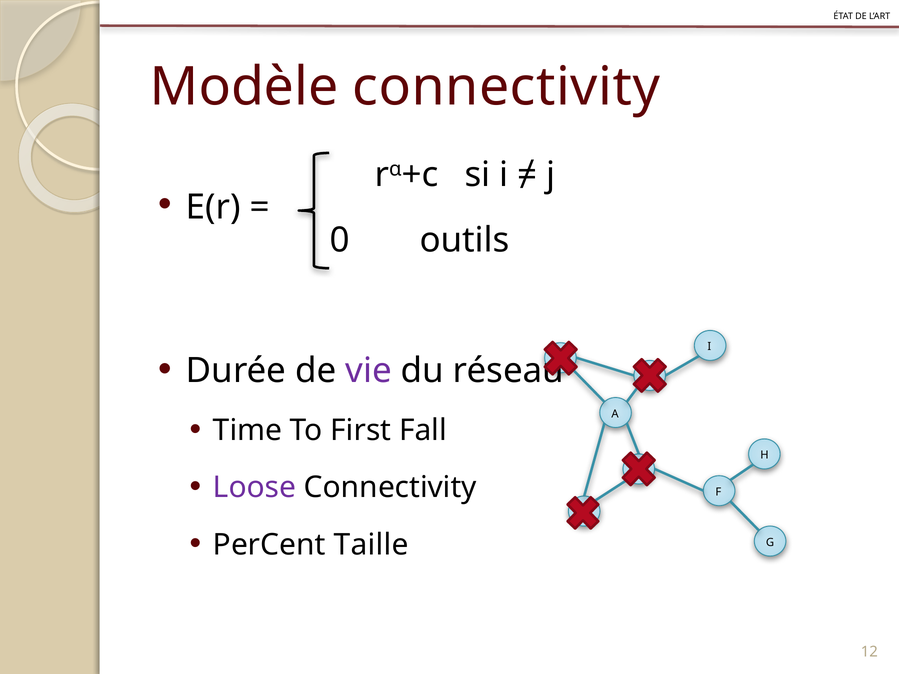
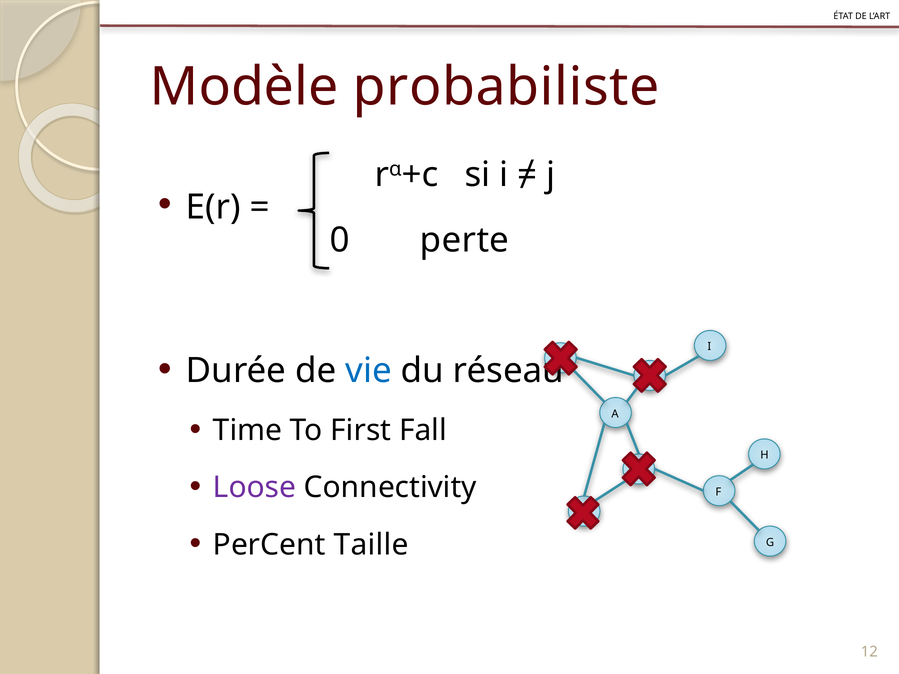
Modèle connectivity: connectivity -> probabiliste (506, 87)
outils: outils -> perte (464, 240)
vie colour: purple -> blue (369, 371)
